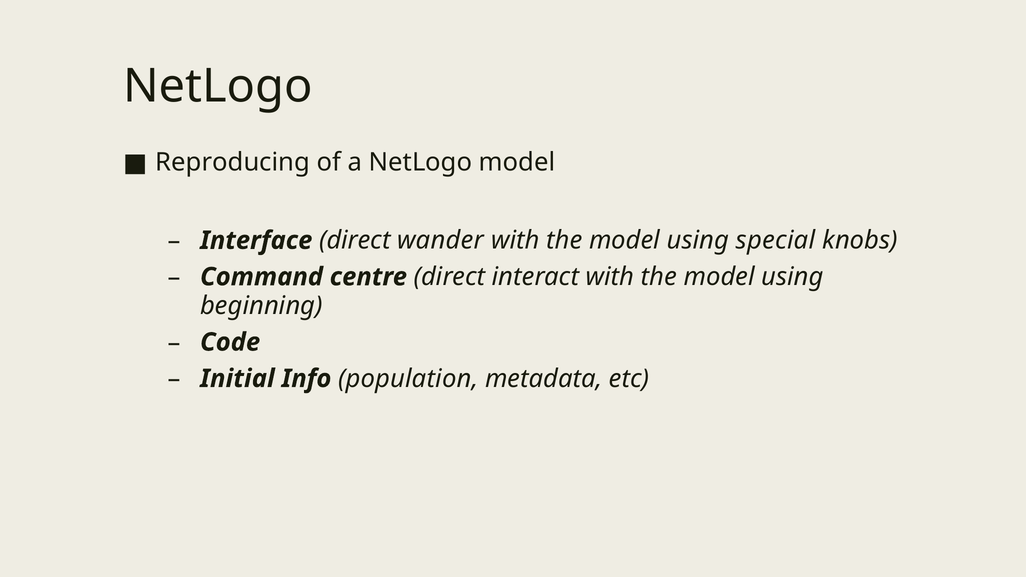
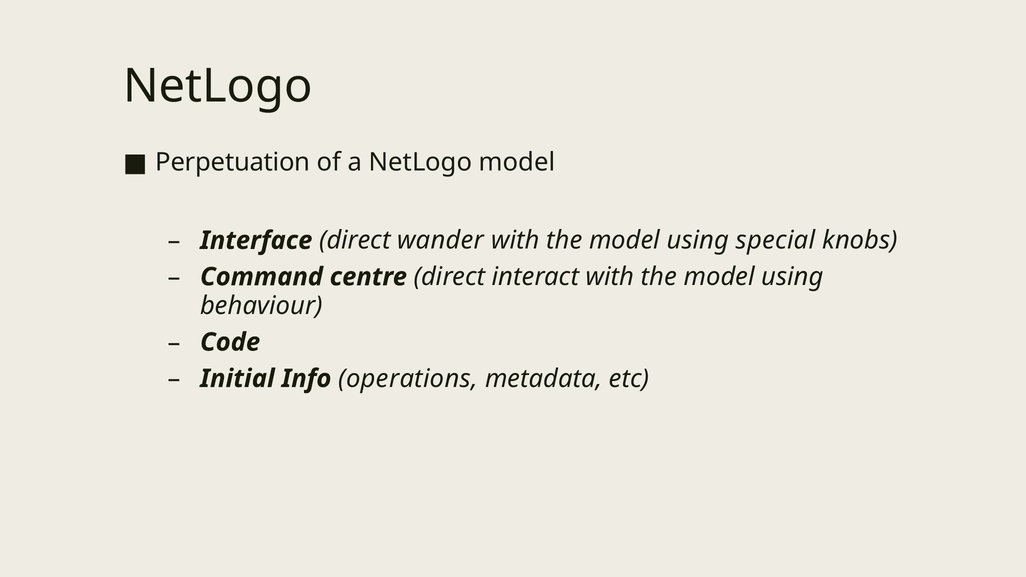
Reproducing: Reproducing -> Perpetuation (233, 162)
beginning: beginning -> behaviour (261, 306)
population: population -> operations (408, 379)
